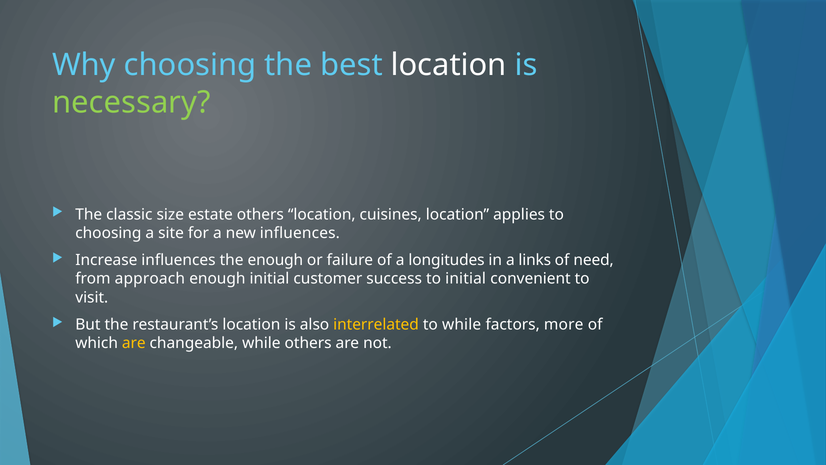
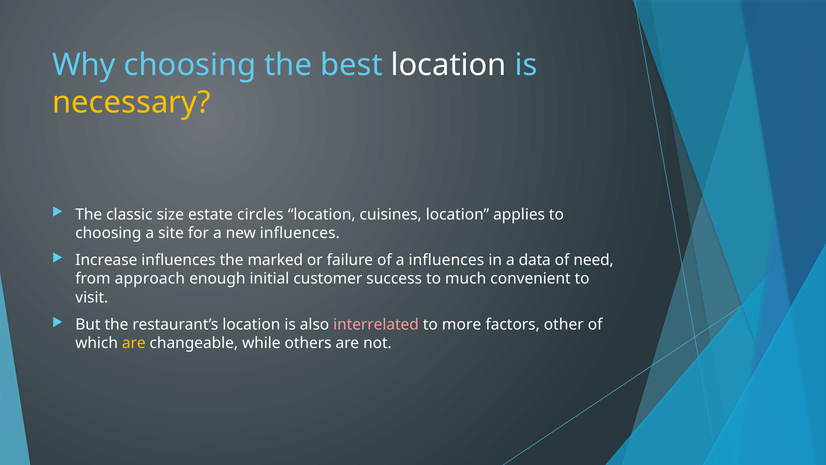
necessary colour: light green -> yellow (131, 102)
estate others: others -> circles (260, 214)
the enough: enough -> marked (275, 260)
a longitudes: longitudes -> influences (446, 260)
links: links -> data (535, 260)
to initial: initial -> much (466, 279)
interrelated colour: yellow -> pink (376, 324)
to while: while -> more (462, 324)
more: more -> other (564, 324)
